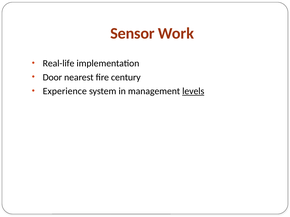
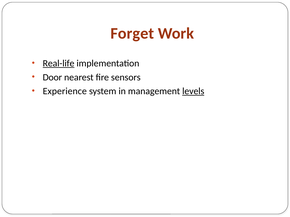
Sensor: Sensor -> Forget (132, 34)
Real-life underline: none -> present (59, 63)
century: century -> sensors (126, 77)
